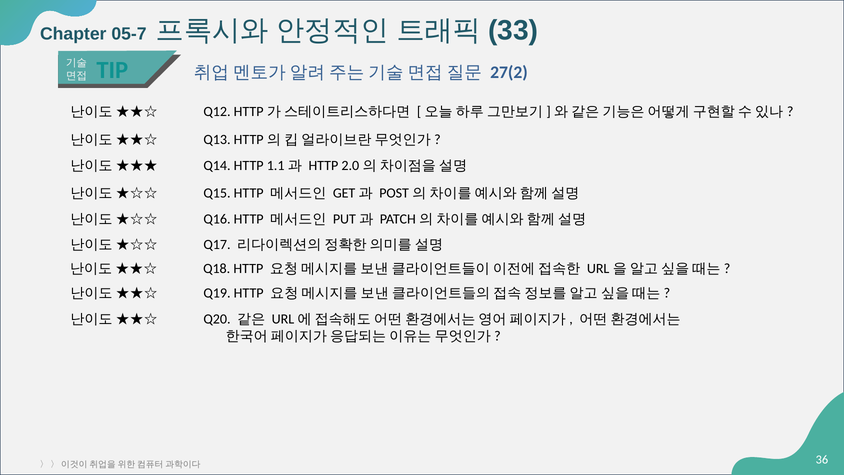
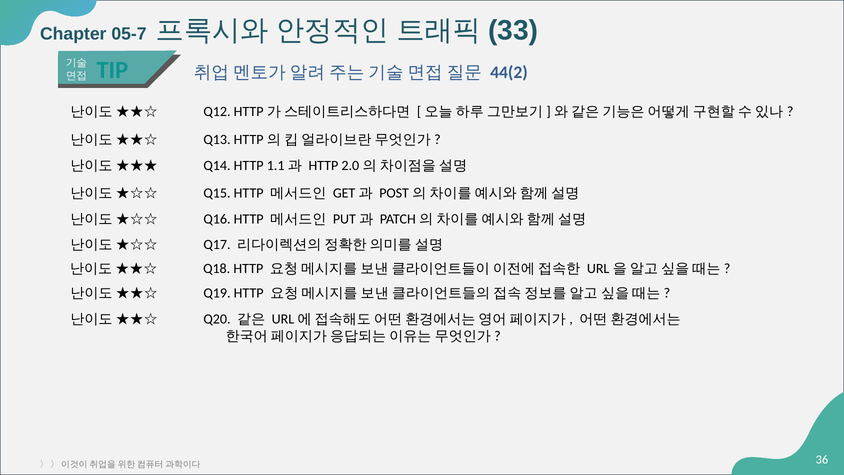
27(2: 27(2 -> 44(2 (509, 72)
